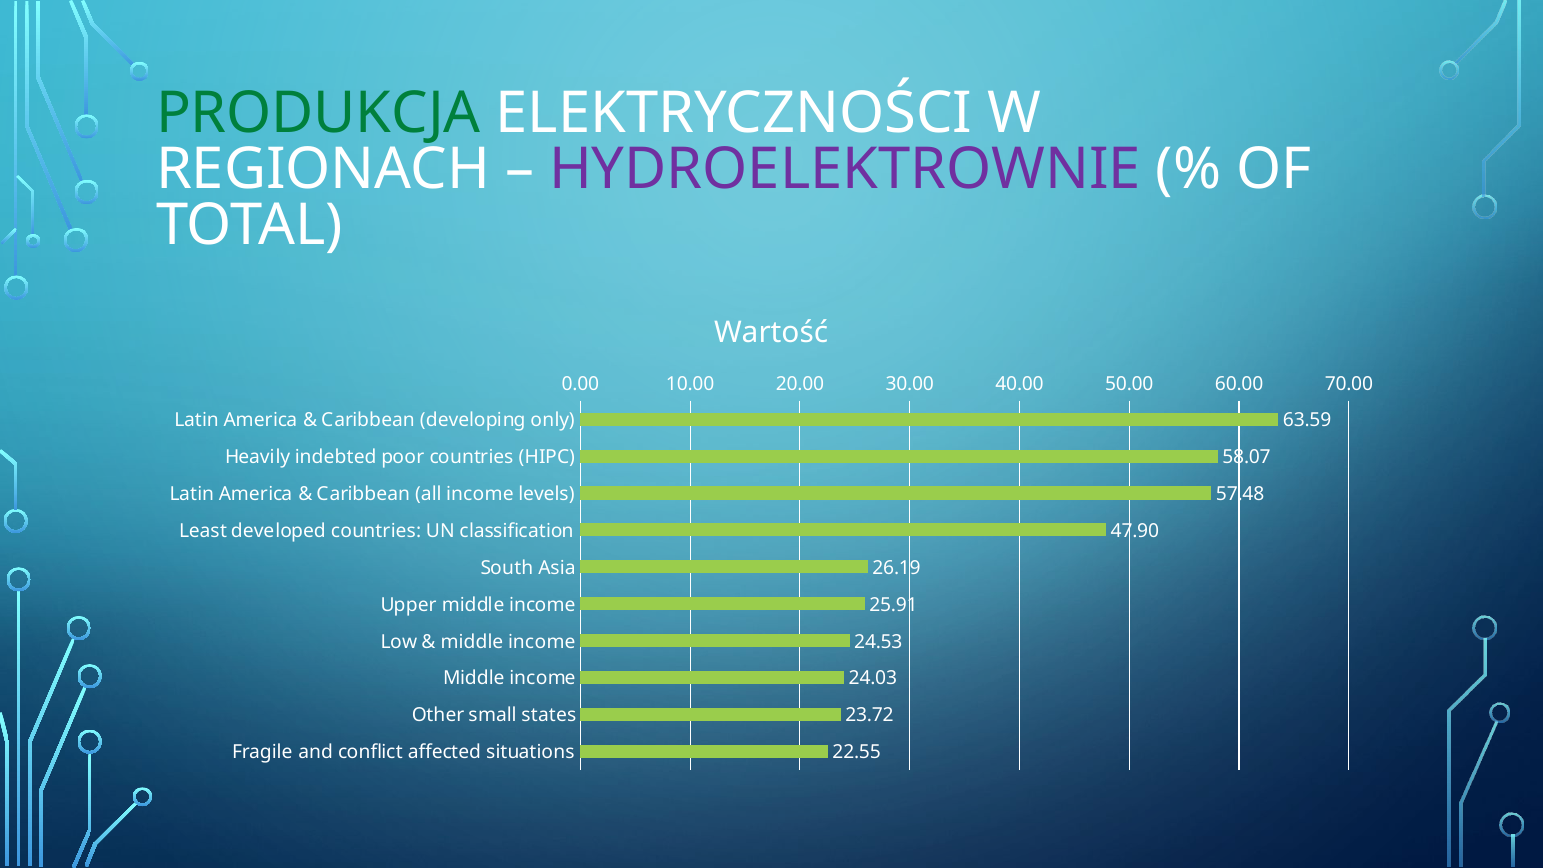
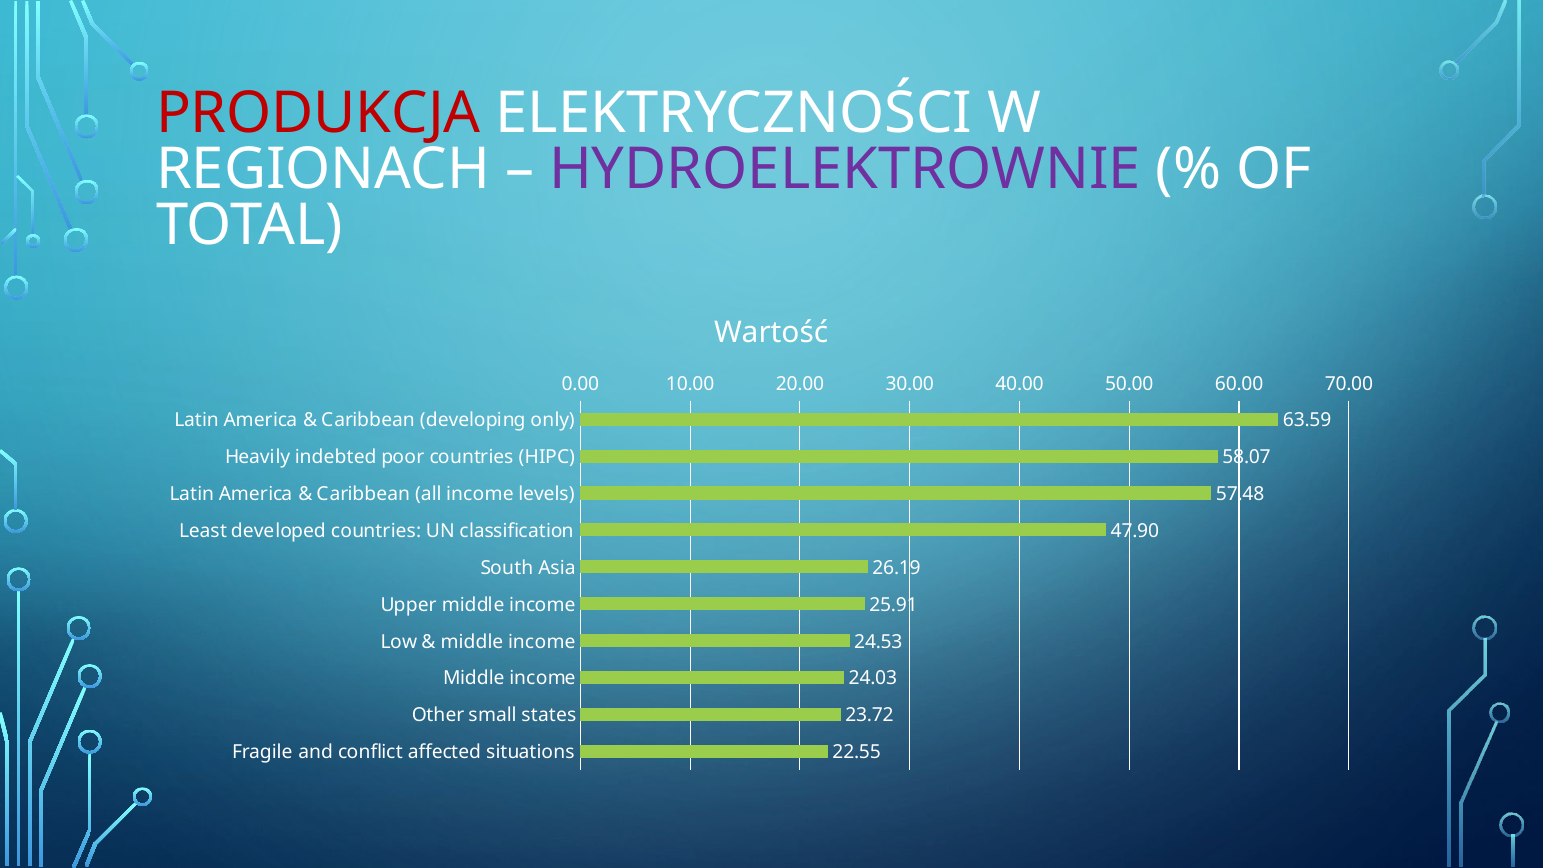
PRODUKCJA colour: green -> red (318, 113)
